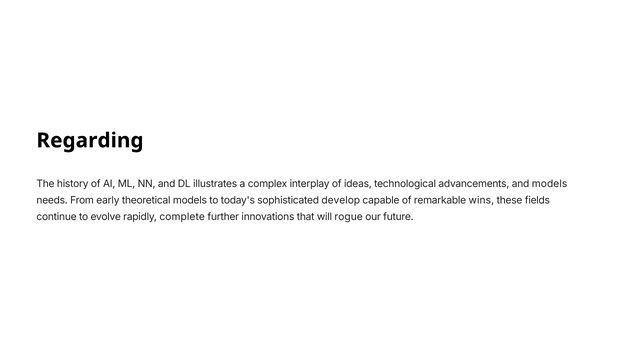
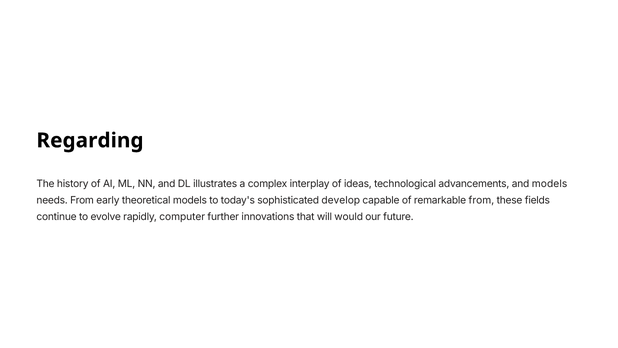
remarkable wins: wins -> from (481, 200)
complete: complete -> computer (182, 217)
rogue: rogue -> would (349, 217)
